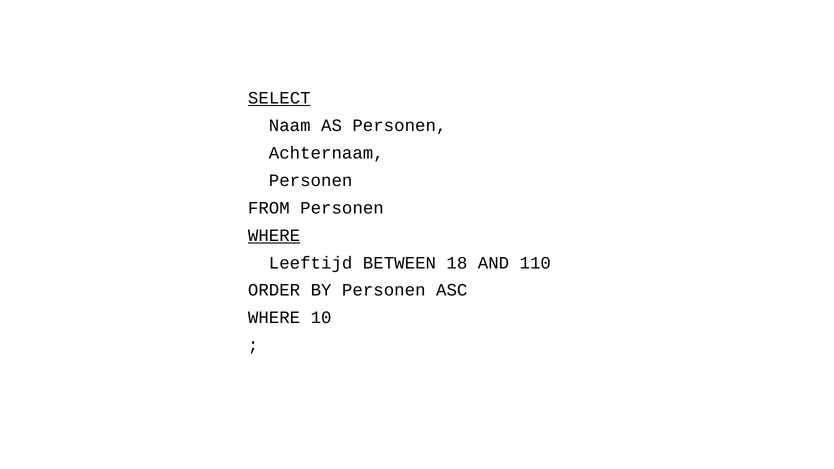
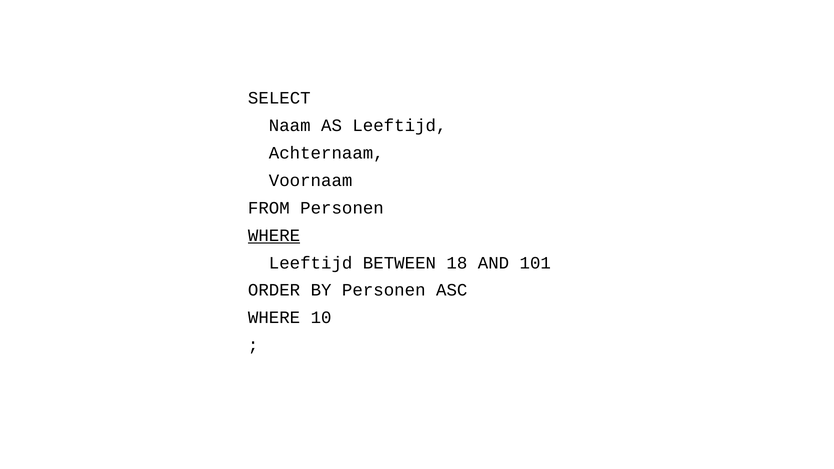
SELECT underline: present -> none (279, 98)
AS Personen: Personen -> Leeftijd (399, 126)
Personen: Personen -> Voornaam (311, 181)
110: 110 -> 101 (535, 263)
